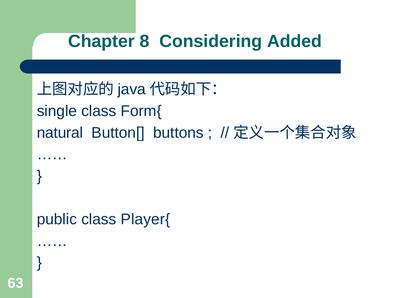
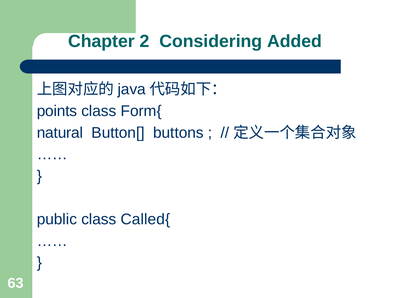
8: 8 -> 2 (145, 41)
single: single -> points (57, 111)
Player{: Player{ -> Called{ (145, 219)
